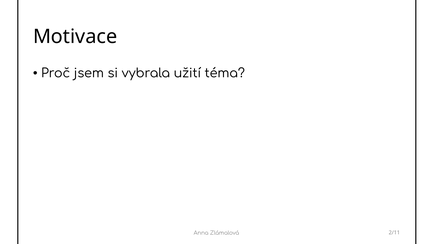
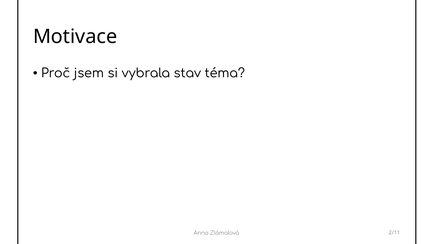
užití: užití -> stav (187, 73)
